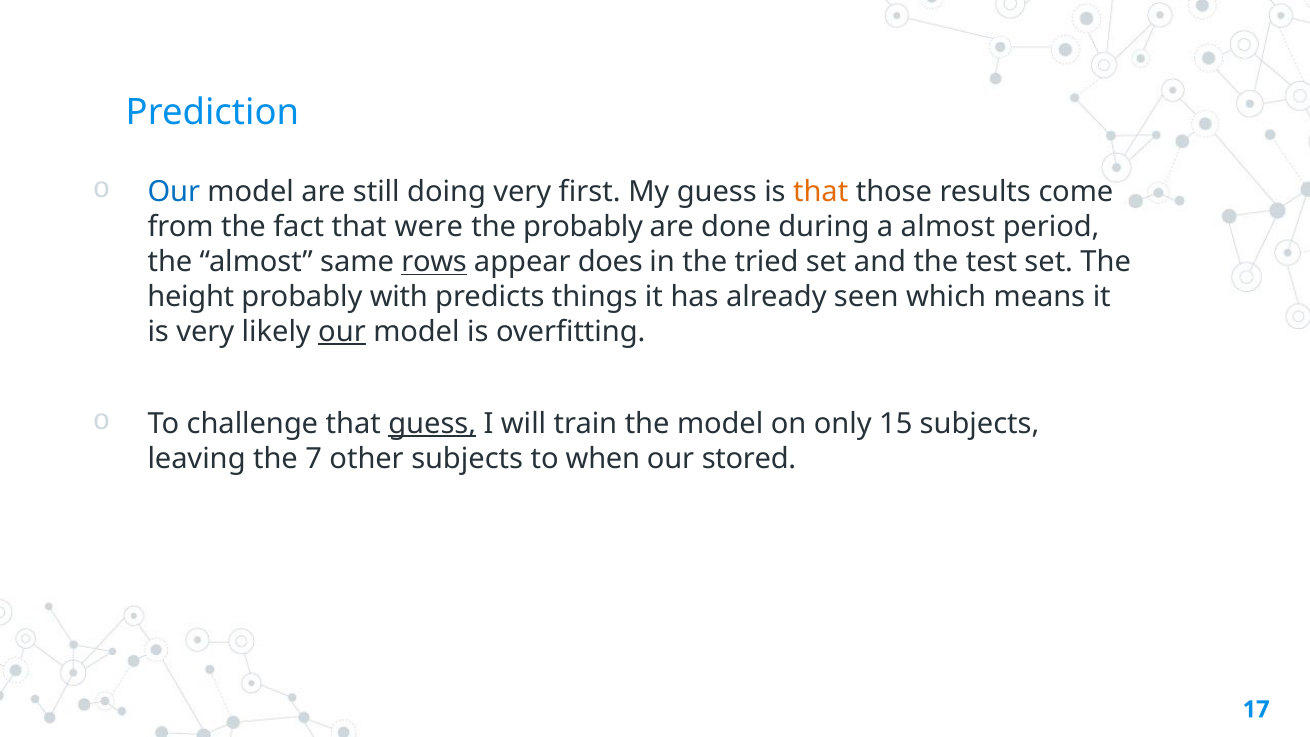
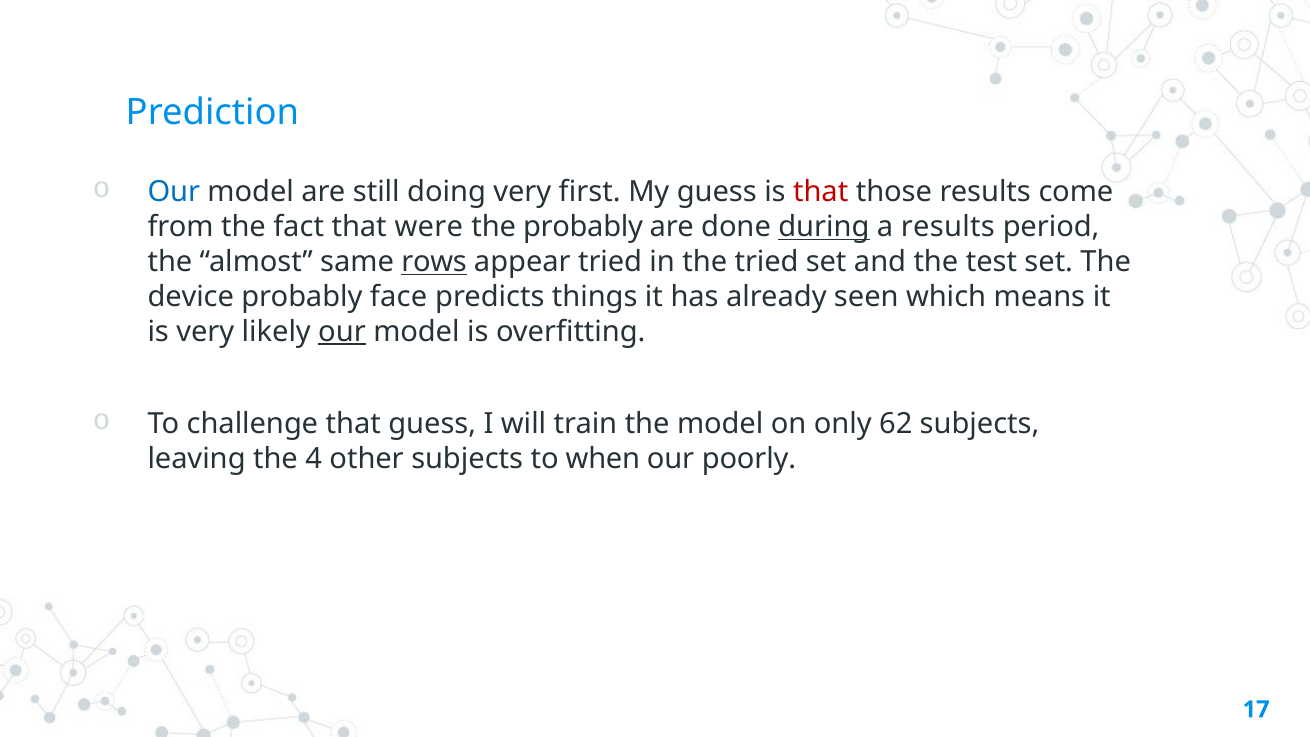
that colour: orange -> red (821, 192)
during underline: none -> present (824, 227)
a almost: almost -> results (948, 227)
appear does: does -> tried (610, 262)
height: height -> device (191, 297)
with: with -> face (399, 297)
guess underline: present -> none (432, 423)
15: 15 -> 62 (896, 423)
7: 7 -> 4 (314, 458)
stored: stored -> poorly (749, 458)
